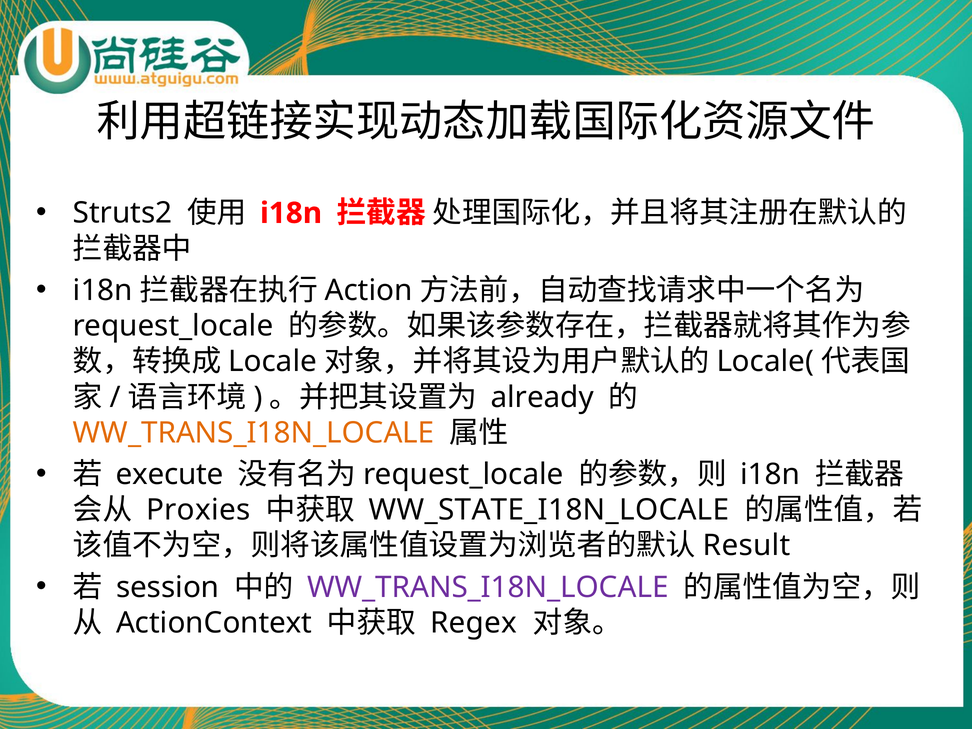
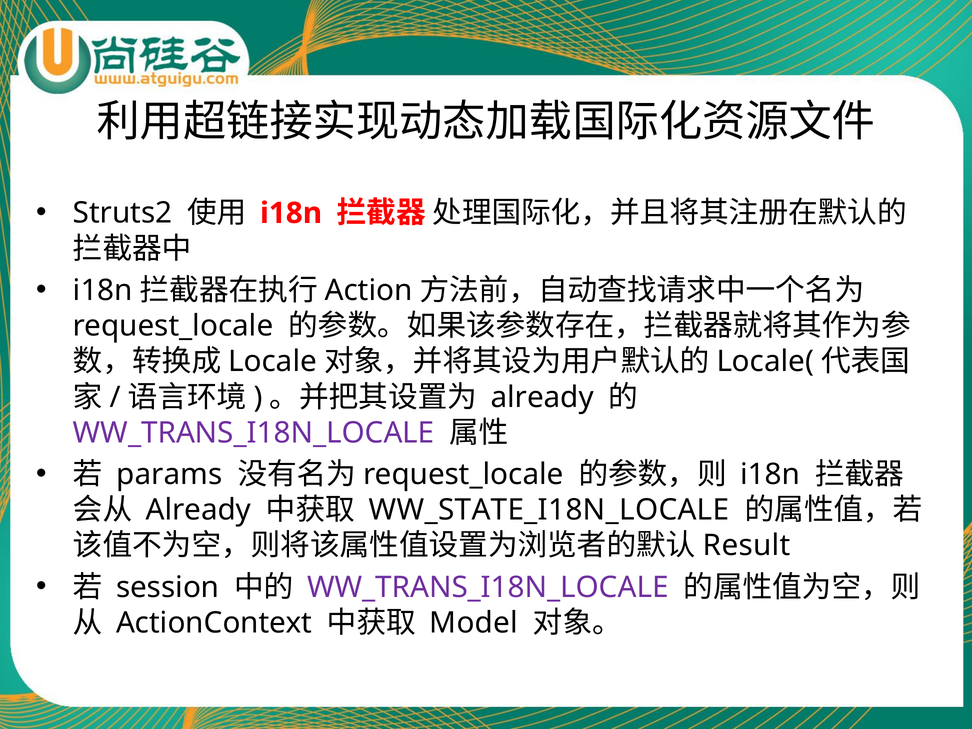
WW_TRANS_I18N_LOCALE colour: orange -> purple (254, 433)
execute: execute -> params (169, 474)
Proxies: Proxies -> Already (198, 510)
Regex: Regex -> Model (474, 623)
